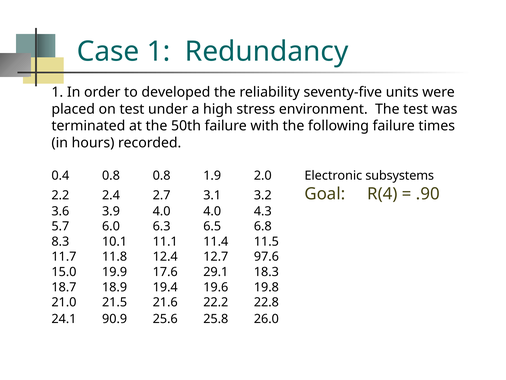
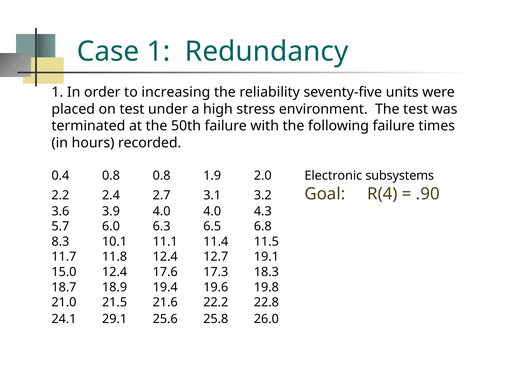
developed: developed -> increasing (176, 92)
97.6: 97.6 -> 19.1 (266, 256)
15.0 19.9: 19.9 -> 12.4 (115, 272)
29.1: 29.1 -> 17.3 (216, 272)
90.9: 90.9 -> 29.1 (115, 319)
